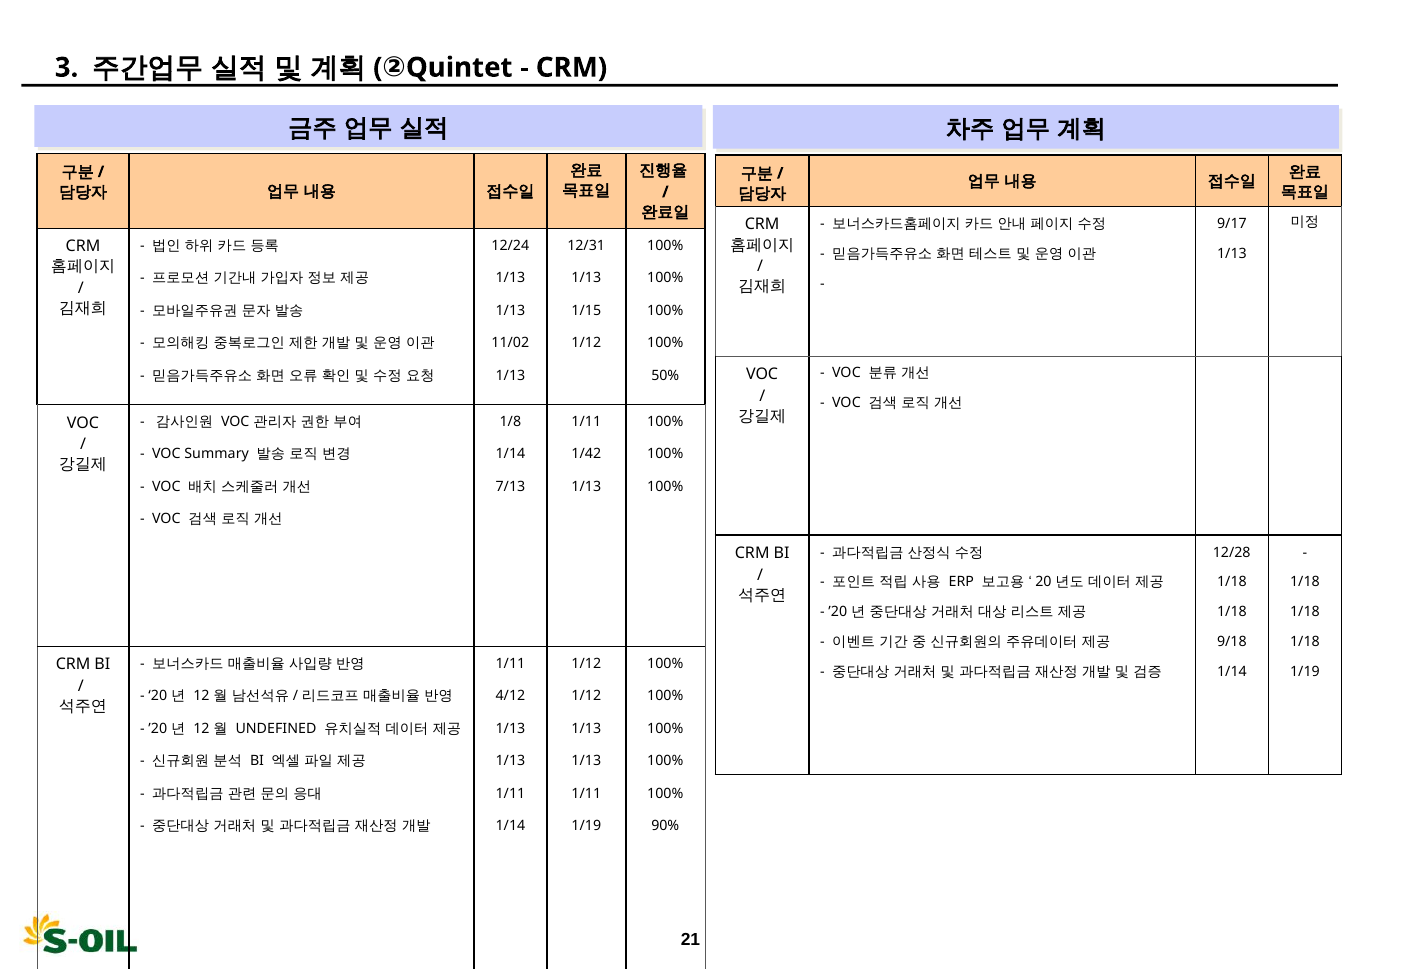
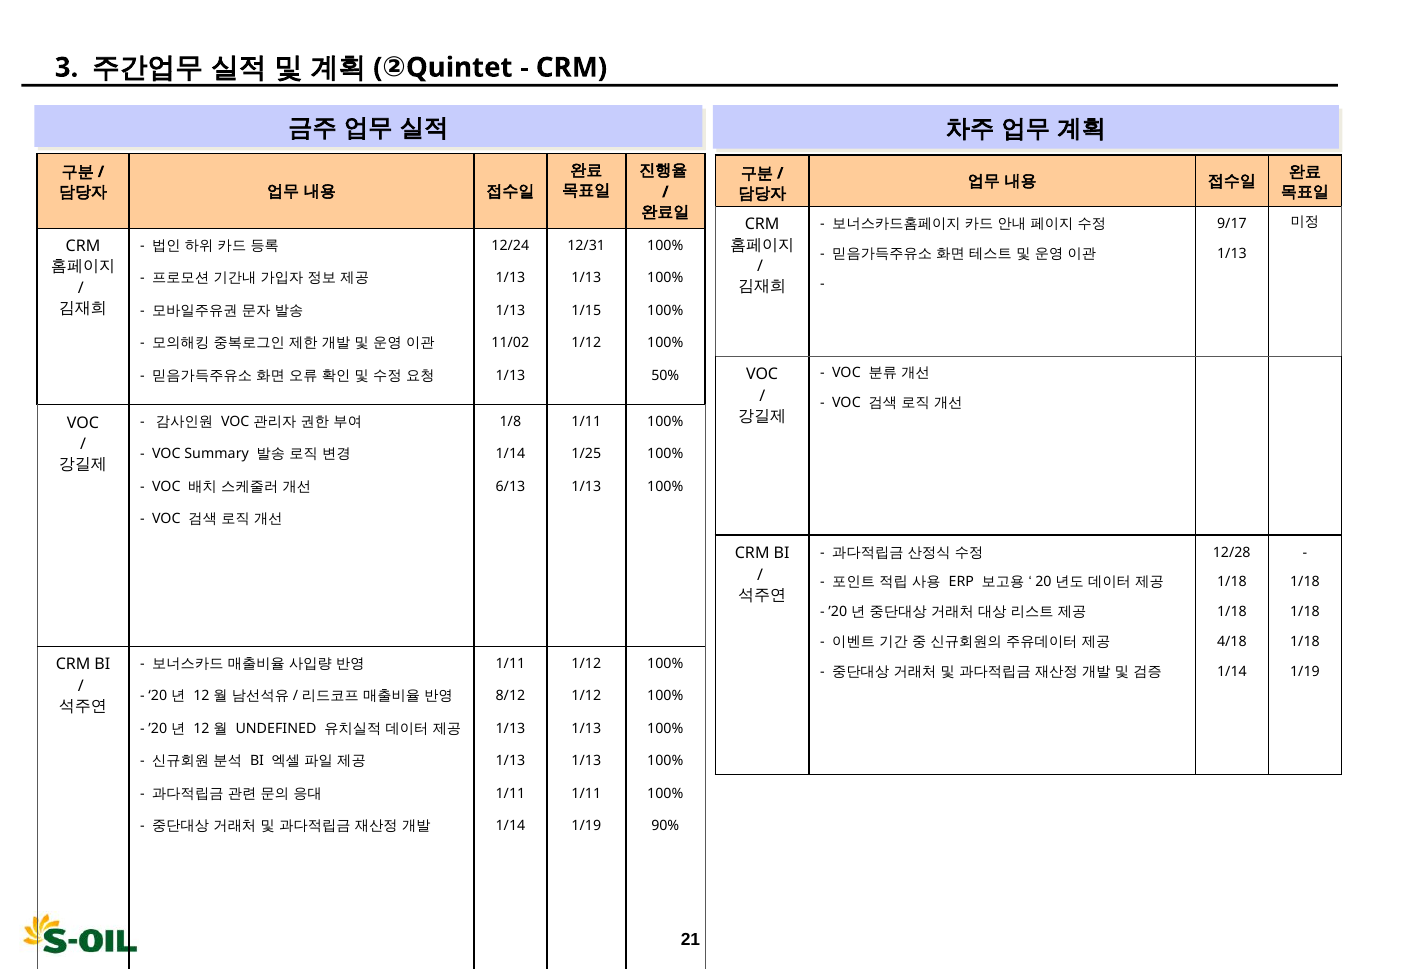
1/42: 1/42 -> 1/25 (586, 454)
7/13: 7/13 -> 6/13 (510, 487)
9/18: 9/18 -> 4/18 (1232, 642)
4/12: 4/12 -> 8/12 (510, 696)
